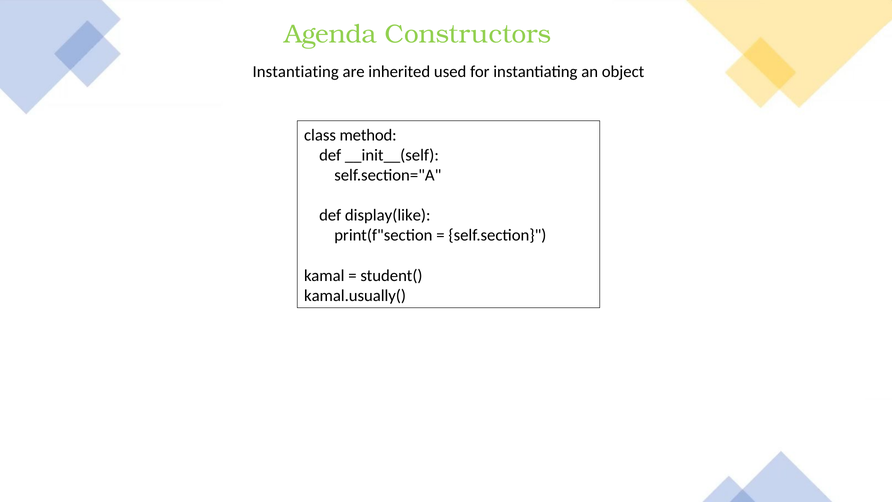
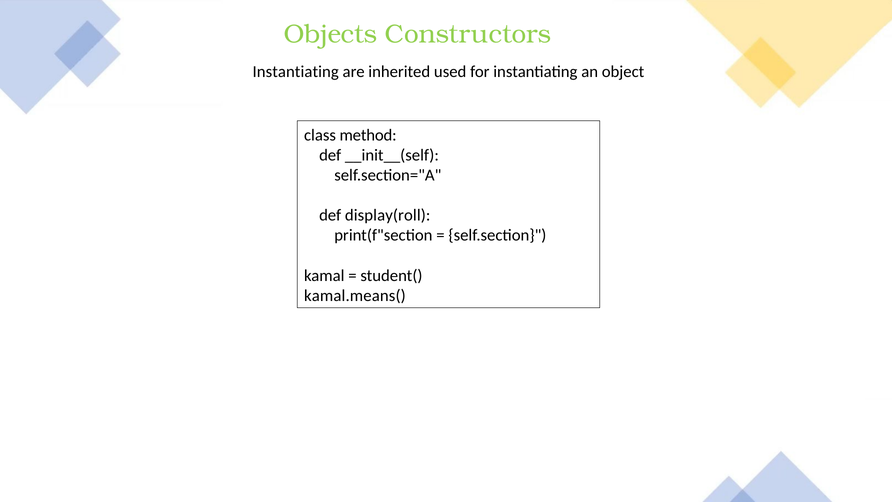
Agenda: Agenda -> Objects (330, 34)
display(like: display(like -> display(roll (388, 215)
kamal.usually(: kamal.usually( -> kamal.means( (355, 296)
